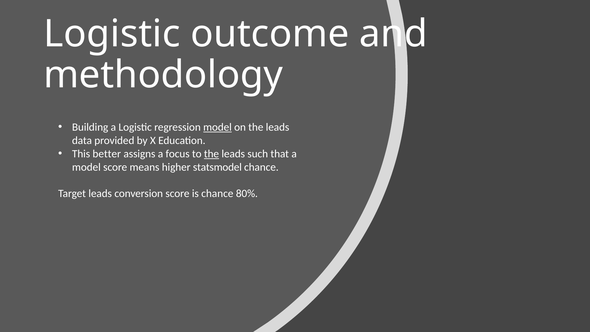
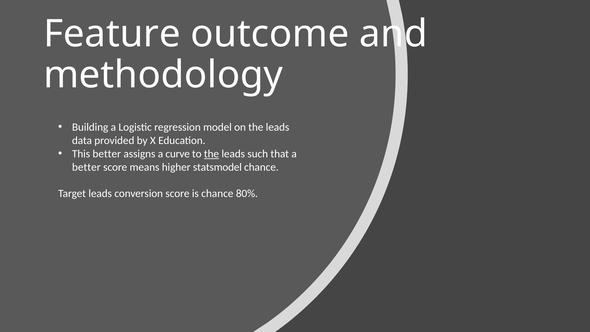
Logistic: Logistic -> Feature (112, 34)
model underline: present -> none (217, 127)
focus: focus -> curve (178, 154)
model: model -> better (86, 167)
